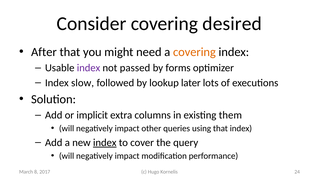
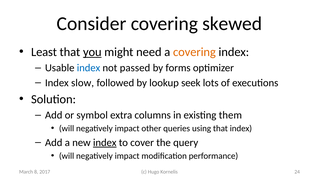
desired: desired -> skewed (232, 23)
After: After -> Least (44, 52)
you underline: none -> present (92, 52)
index colour: purple -> blue (89, 68)
later: later -> seek (191, 82)
implicit: implicit -> symbol (92, 115)
